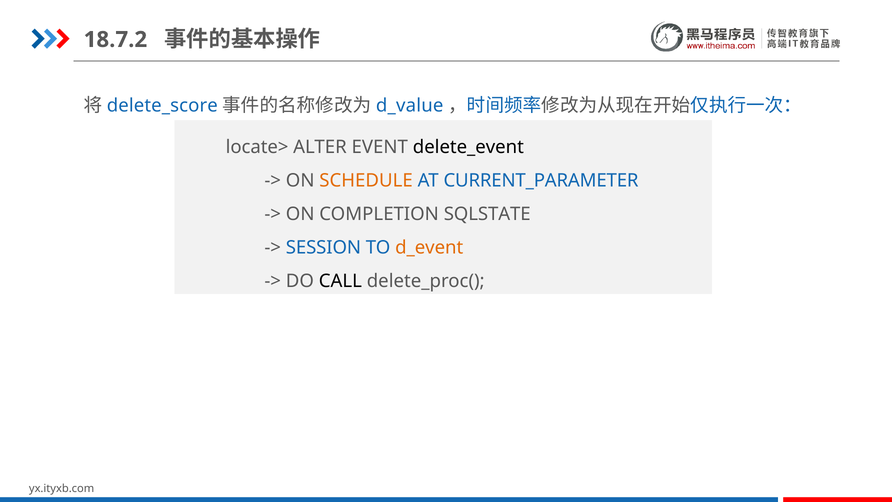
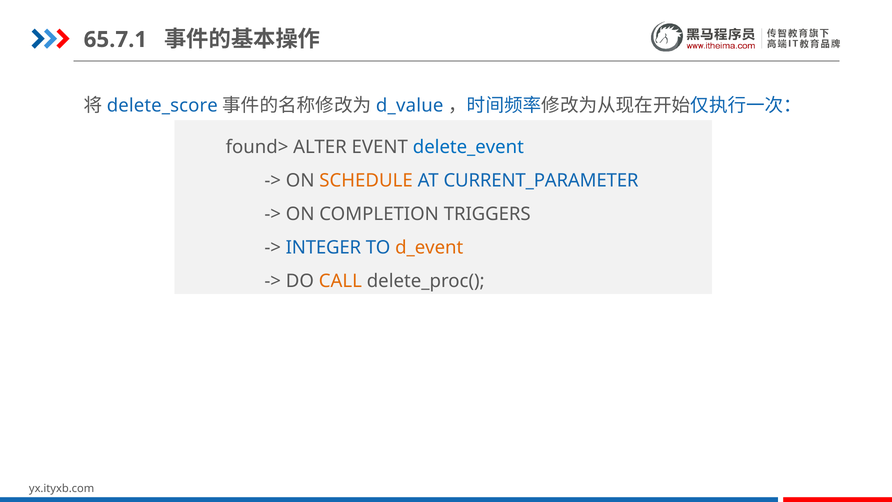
18.7.2: 18.7.2 -> 65.7.1 (115, 40)
locate>: locate> -> found> (257, 147)
delete_event colour: black -> blue (468, 147)
SQLSTATE: SQLSTATE -> TRIGGERS (487, 214)
SESSION: SESSION -> INTEGER (323, 247)
CALL colour: black -> orange (340, 281)
